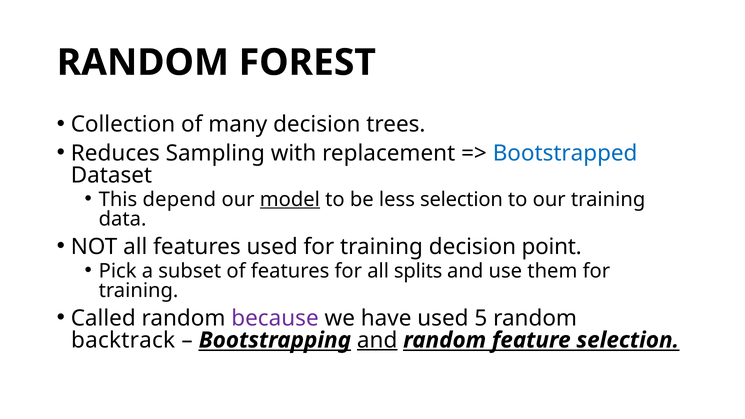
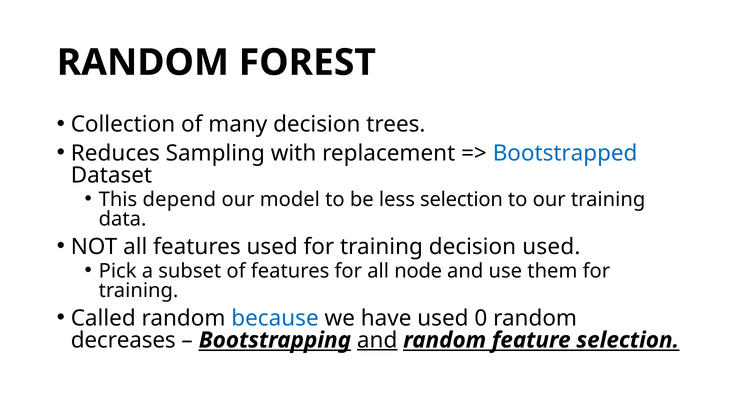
model underline: present -> none (290, 199)
decision point: point -> used (551, 247)
splits: splits -> node (418, 271)
because colour: purple -> blue (275, 318)
5: 5 -> 0 (481, 318)
backtrack: backtrack -> decreases (123, 340)
